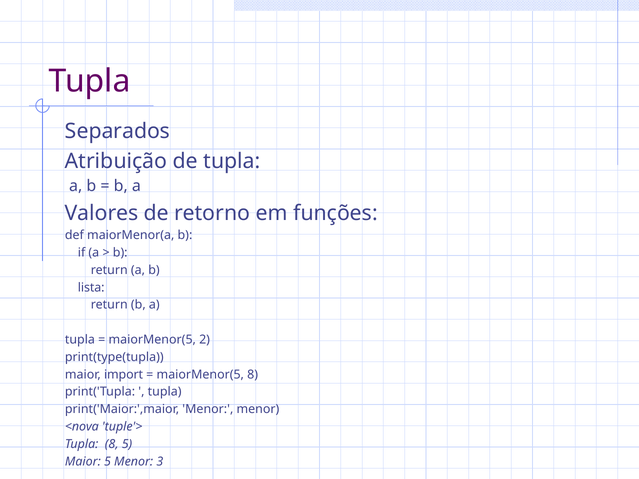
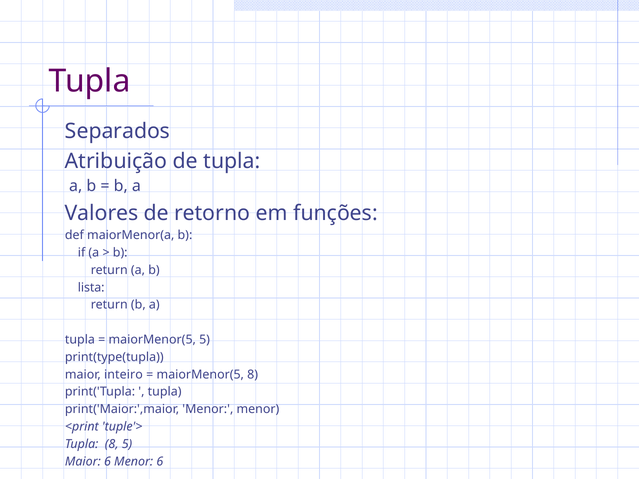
maiorMenor(5 2: 2 -> 5 (205, 340)
import: import -> inteiro (123, 375)
<nova: <nova -> <print (82, 427)
Maior 5: 5 -> 6 (107, 462)
Menor 3: 3 -> 6 (160, 462)
